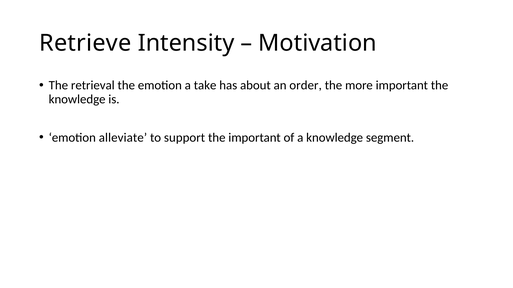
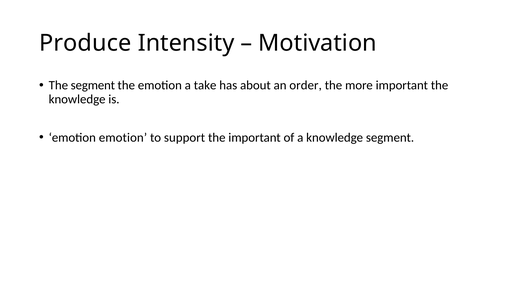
Retrieve: Retrieve -> Produce (85, 43)
The retrieval: retrieval -> segment (93, 86)
emotion alleviate: alleviate -> emotion (123, 138)
